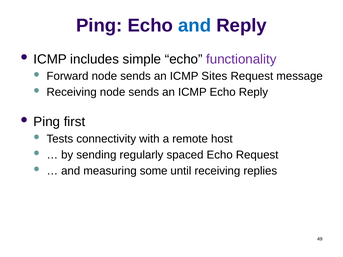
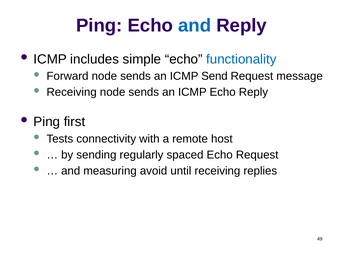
functionality colour: purple -> blue (241, 59)
Sites: Sites -> Send (214, 76)
some: some -> avoid (154, 171)
